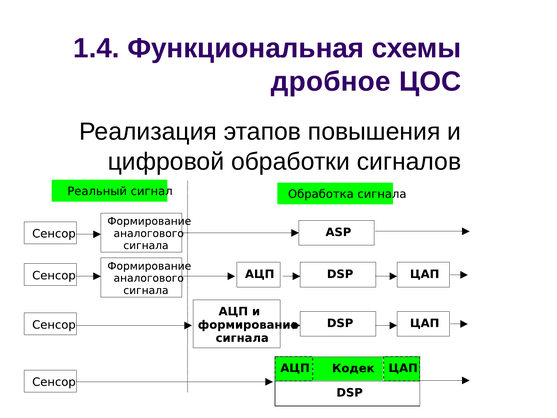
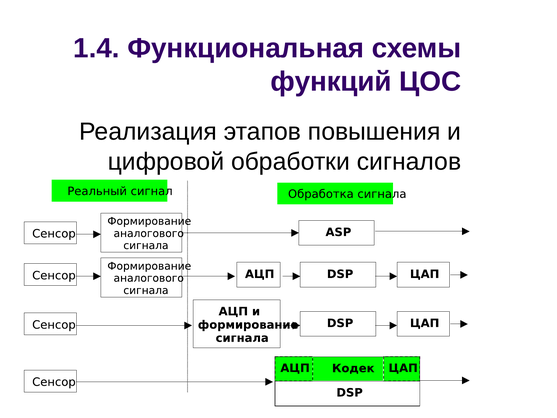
дробное: дробное -> функций (331, 82)
